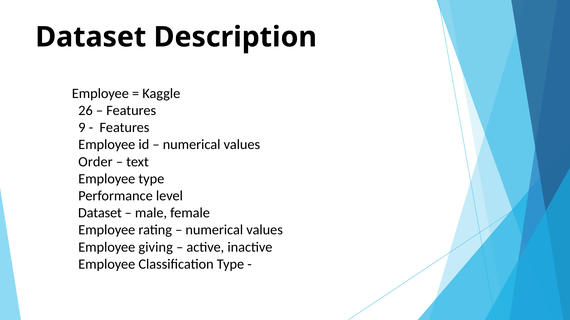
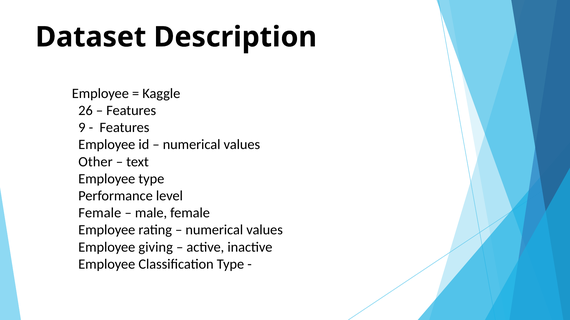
Order: Order -> Other (95, 162)
Dataset: Dataset -> Female (100, 213)
